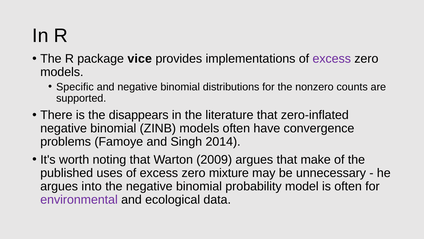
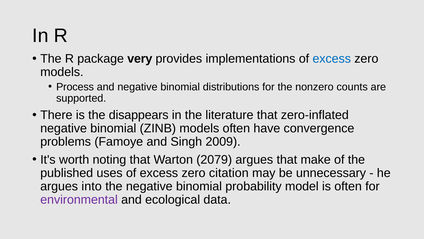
vice: vice -> very (140, 59)
excess colour: purple -> blue (332, 59)
Specific: Specific -> Process (75, 87)
2014: 2014 -> 2009 (223, 142)
2009: 2009 -> 2079 (214, 159)
mixture: mixture -> citation (229, 173)
